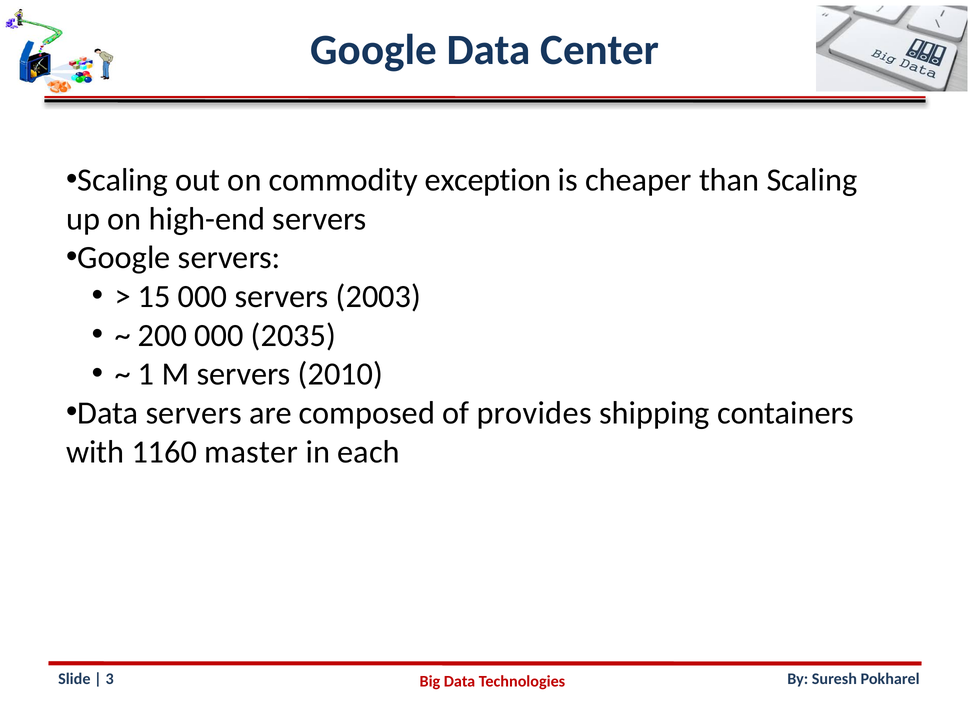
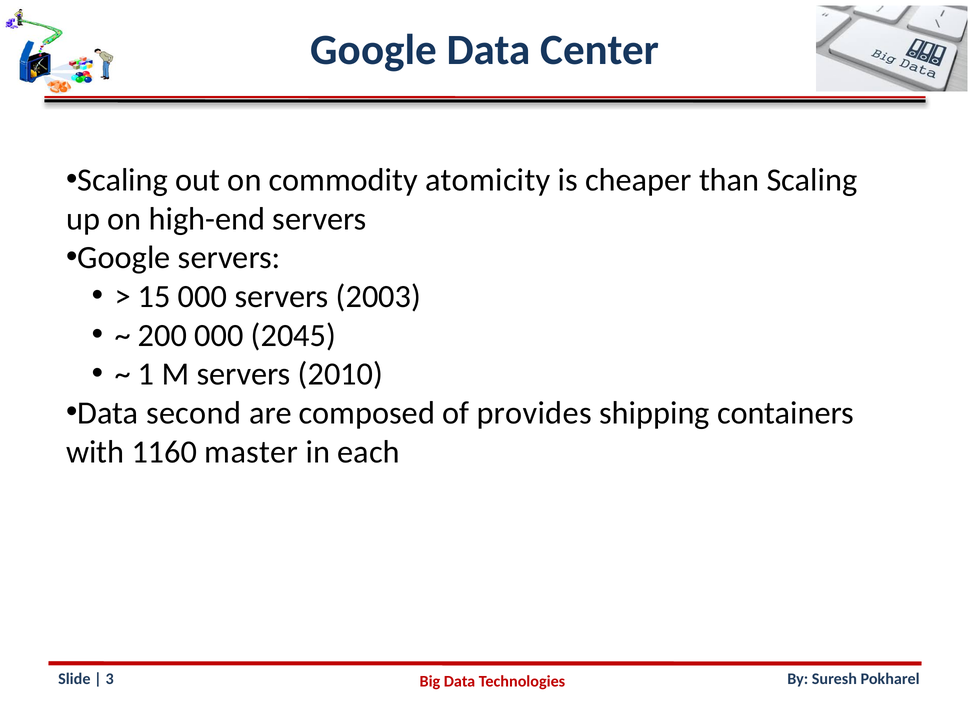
exception: exception -> atomicity (488, 180)
2035: 2035 -> 2045 (293, 335)
Data servers: servers -> second (194, 413)
